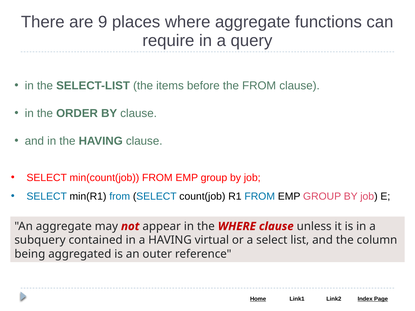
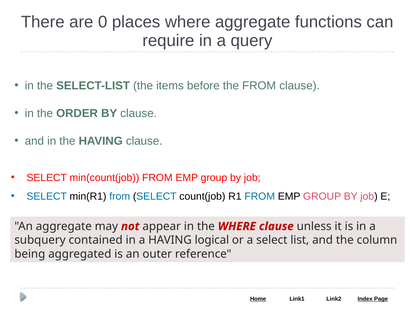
9: 9 -> 0 (103, 22)
virtual: virtual -> logical (212, 240)
